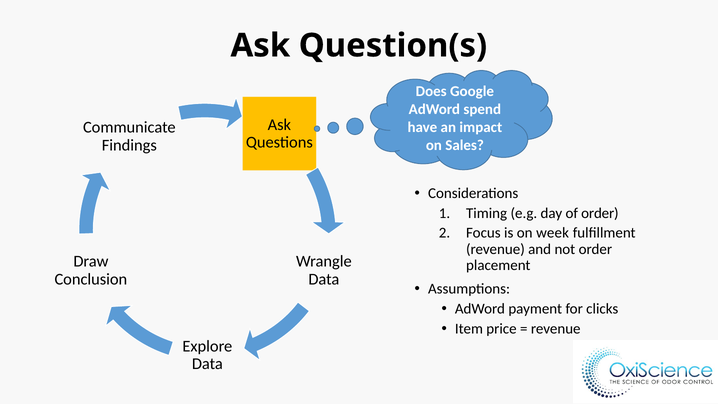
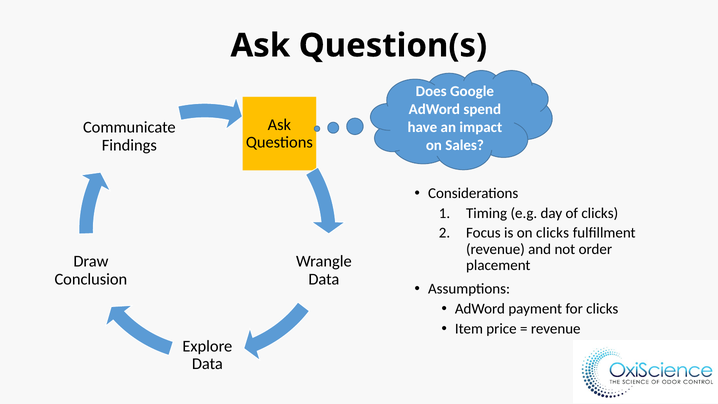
of order: order -> clicks (600, 213)
on week: week -> clicks (553, 233)
